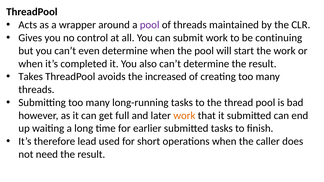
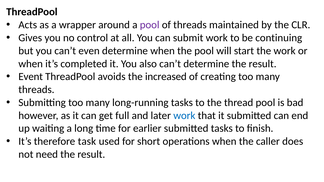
Takes: Takes -> Event (31, 77)
work colour: orange -> blue (184, 116)
lead: lead -> task (87, 142)
